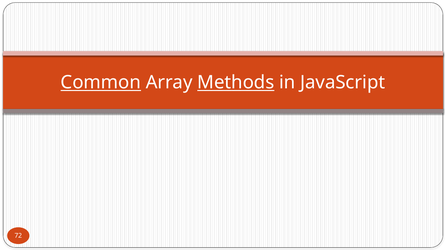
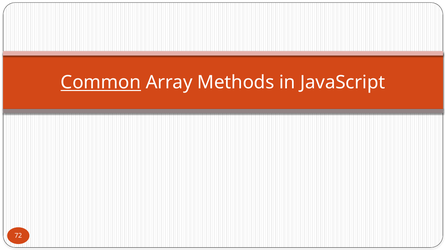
Methods underline: present -> none (236, 82)
